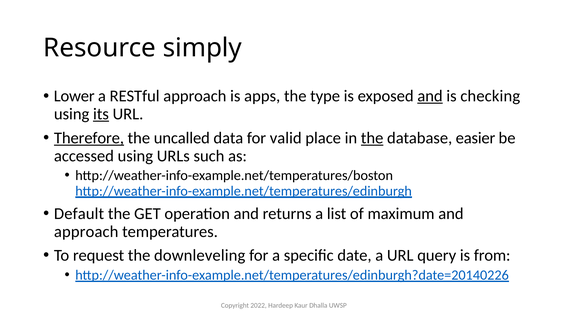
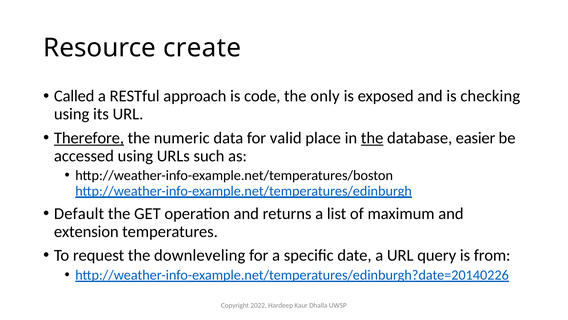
simply: simply -> create (202, 48)
Lower: Lower -> Called (74, 96)
apps: apps -> code (262, 96)
type: type -> only (325, 96)
and underline: present -> none (430, 96)
its underline: present -> none (101, 114)
uncalled: uncalled -> numeric (182, 138)
approach: approach -> extension (86, 231)
